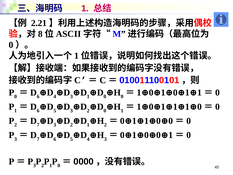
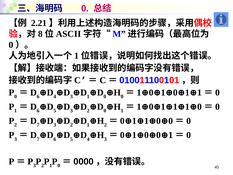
1: 1 -> 0 (85, 8)
